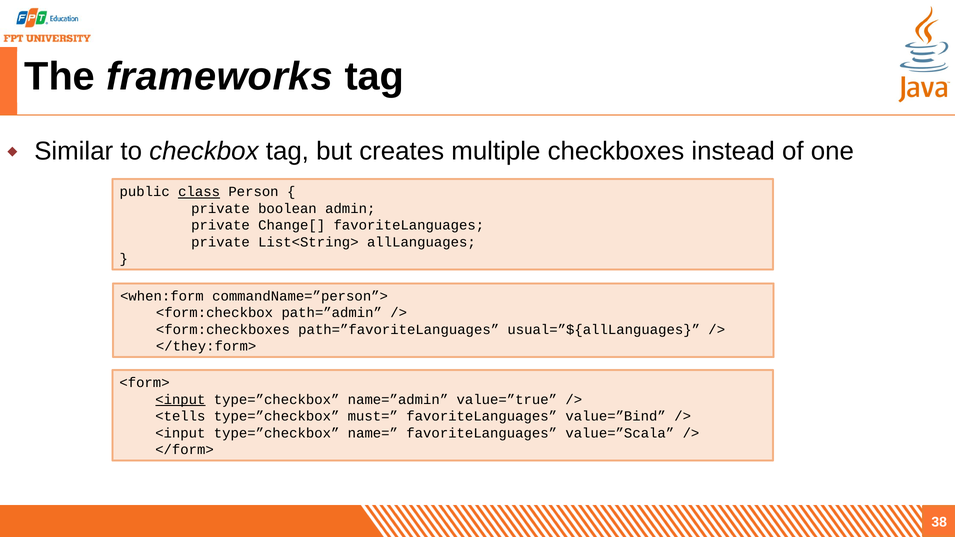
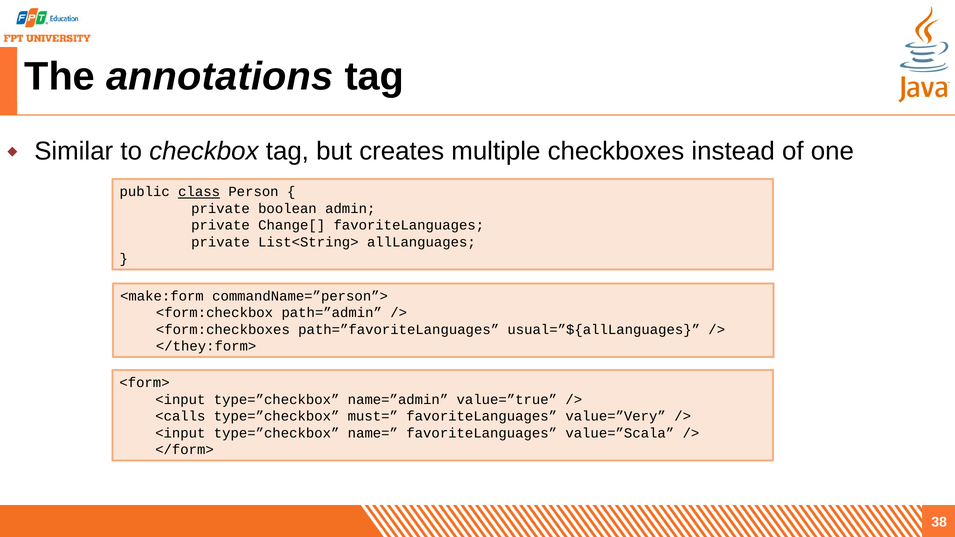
frameworks: frameworks -> annotations (220, 77)
<when:form: <when:form -> <make:form (162, 296)
<input underline: present -> none (180, 400)
<tells: <tells -> <calls (180, 416)
value=”Bind: value=”Bind -> value=”Very (616, 416)
